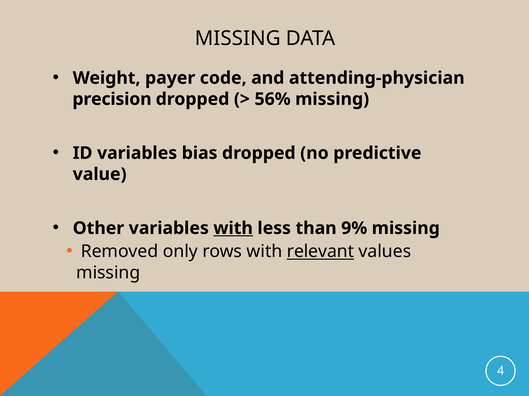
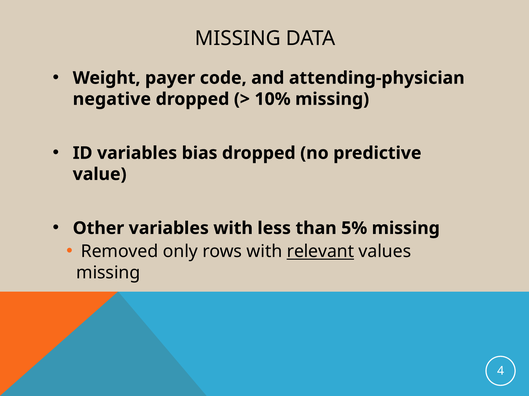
precision: precision -> negative (112, 99)
56%: 56% -> 10% (273, 99)
with underline: present -> none (233, 229)
9%: 9% -> 5% (354, 229)
